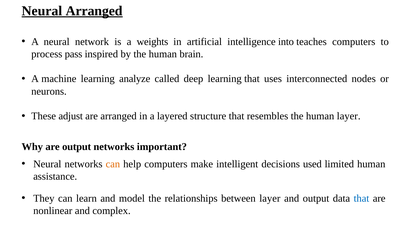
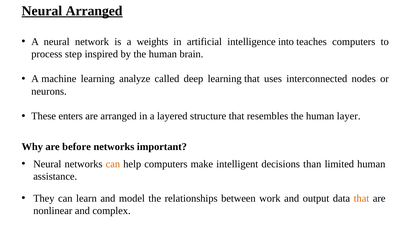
pass: pass -> step (73, 54)
adjust: adjust -> enters (71, 116)
are output: output -> before (77, 147)
used: used -> than (312, 164)
between layer: layer -> work (270, 198)
that colour: blue -> orange (361, 198)
